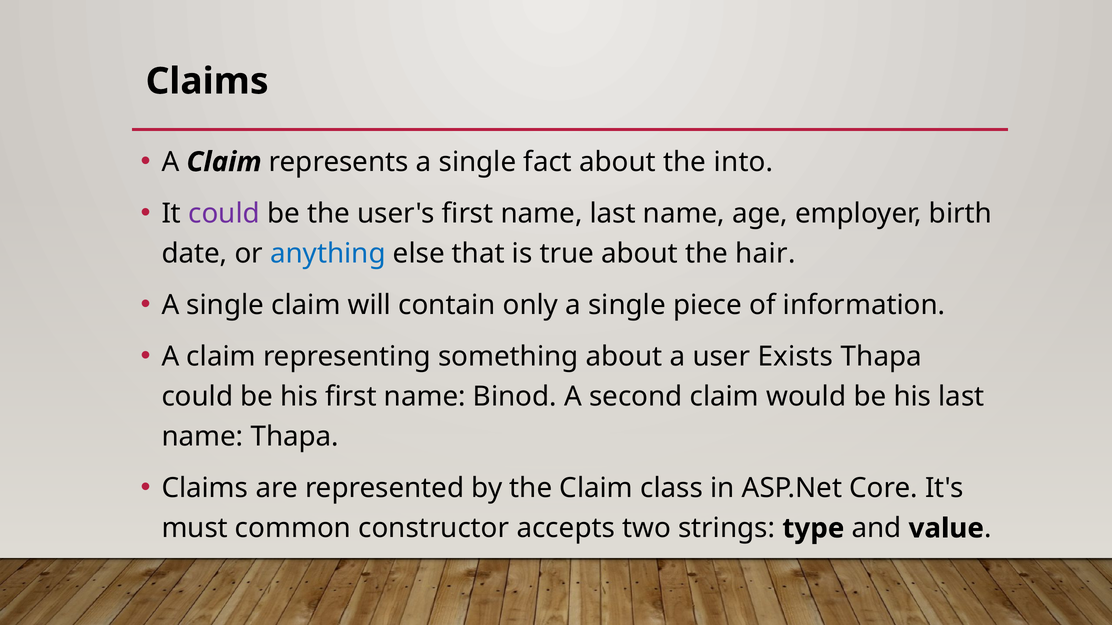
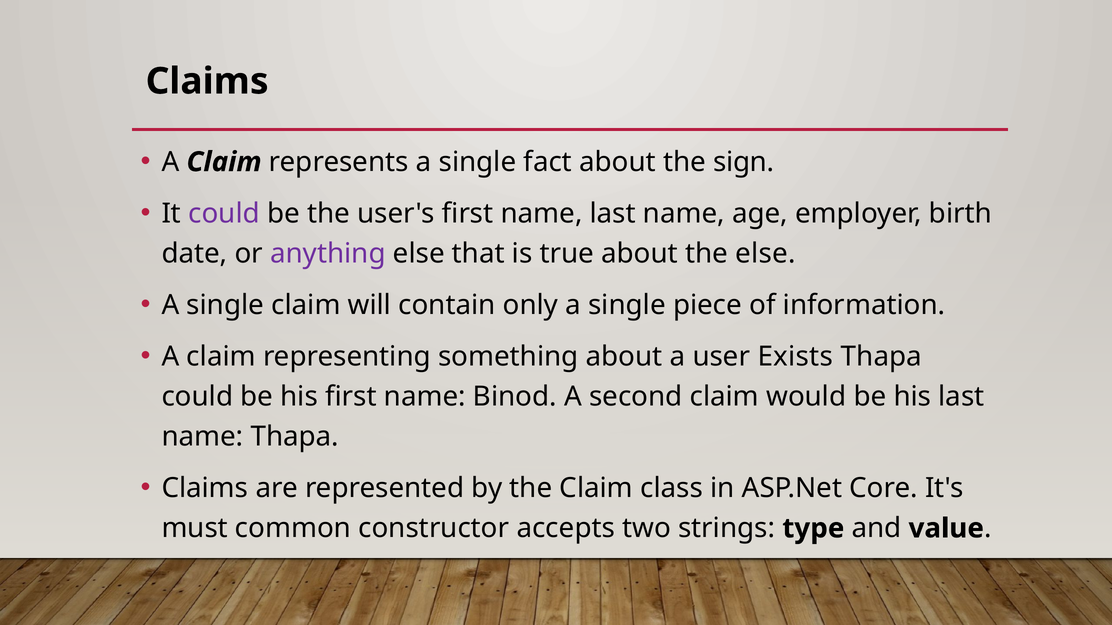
into: into -> sign (744, 162)
anything colour: blue -> purple (328, 254)
the hair: hair -> else (765, 254)
